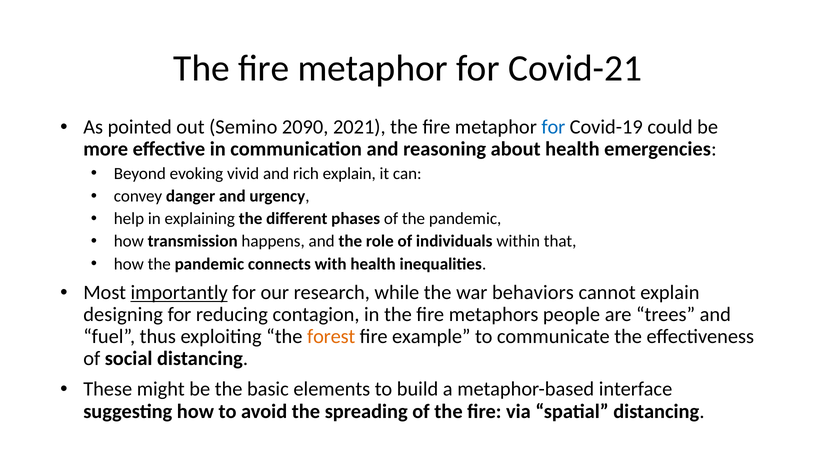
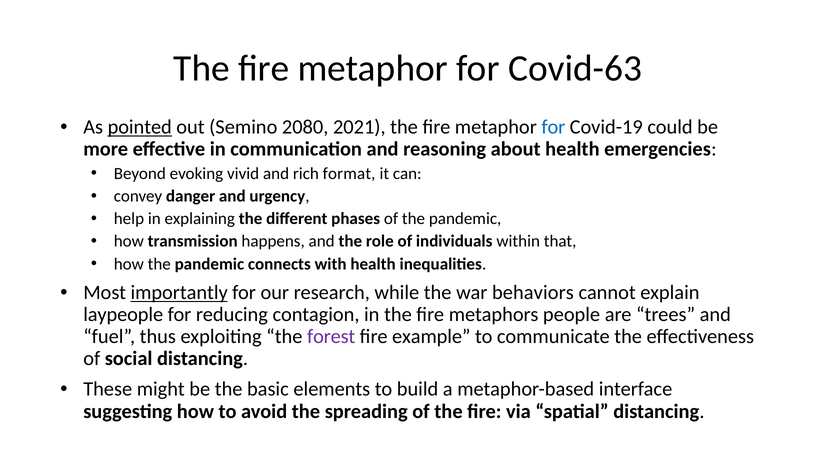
Covid-21: Covid-21 -> Covid-63 (575, 69)
pointed underline: none -> present (140, 127)
2090: 2090 -> 2080 (305, 127)
rich explain: explain -> format (349, 174)
designing: designing -> laypeople (123, 315)
forest colour: orange -> purple (331, 337)
